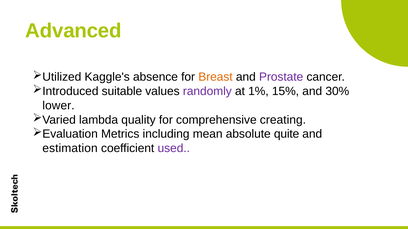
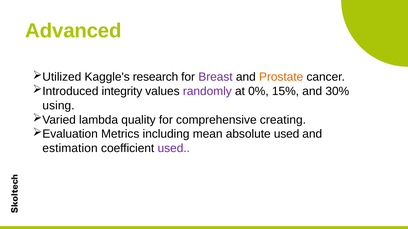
absence: absence -> research (156, 77)
Breast colour: orange -> purple (215, 77)
Prostate colour: purple -> orange (281, 77)
suitable: suitable -> integrity (122, 91)
1%: 1% -> 0% (258, 91)
lower: lower -> using (58, 106)
absolute quite: quite -> used (287, 134)
